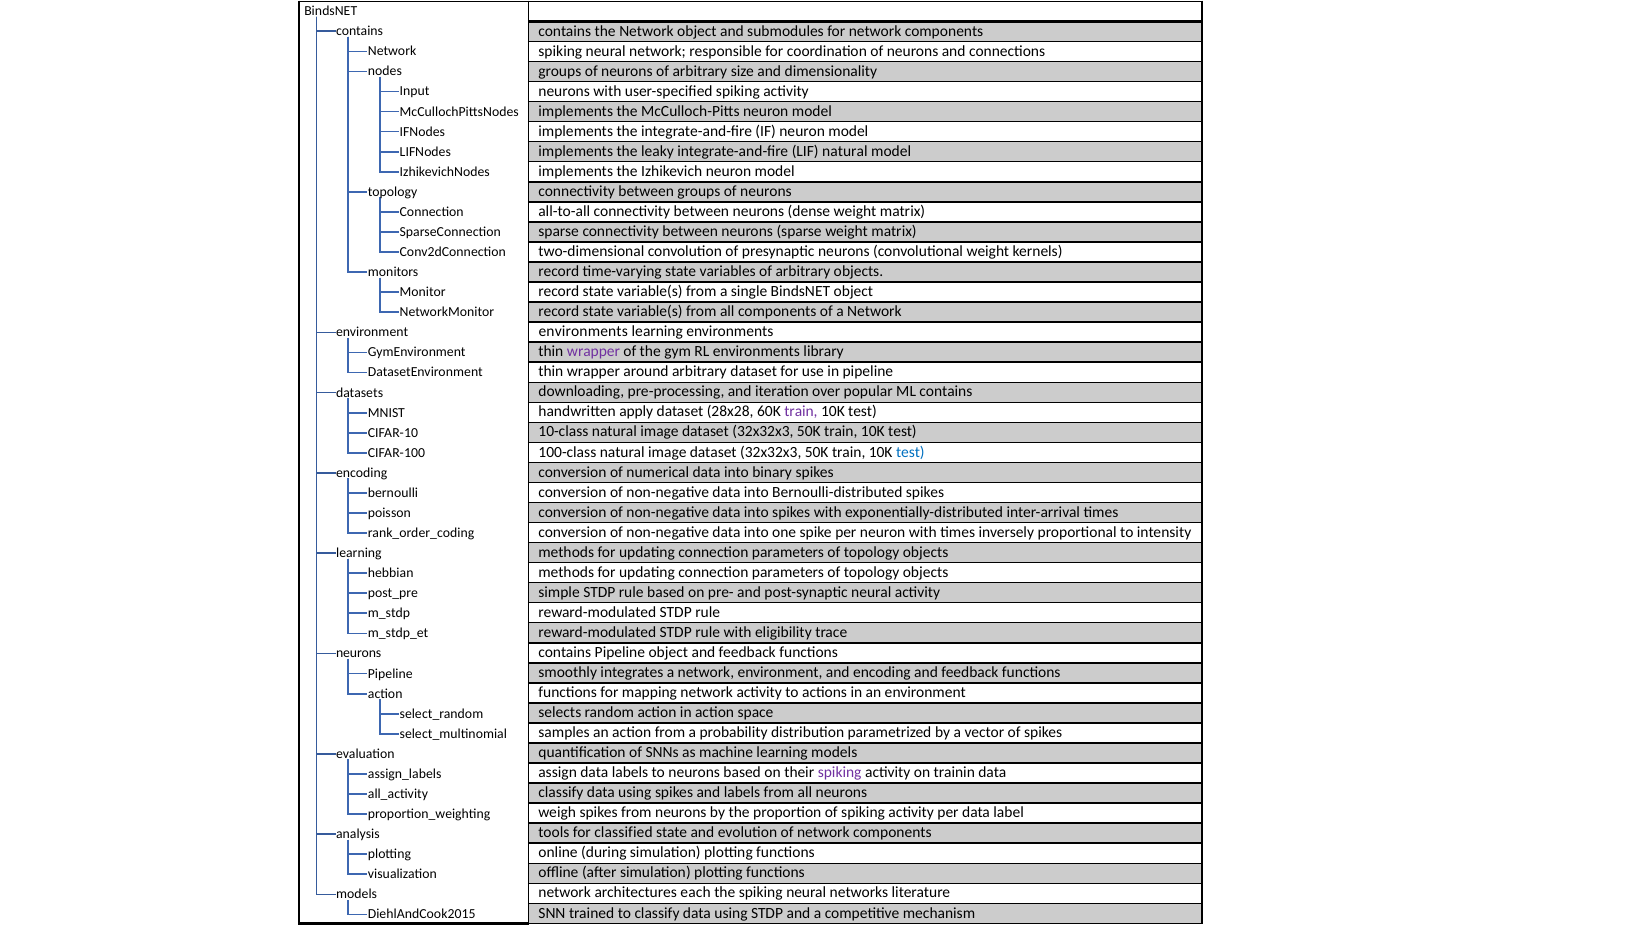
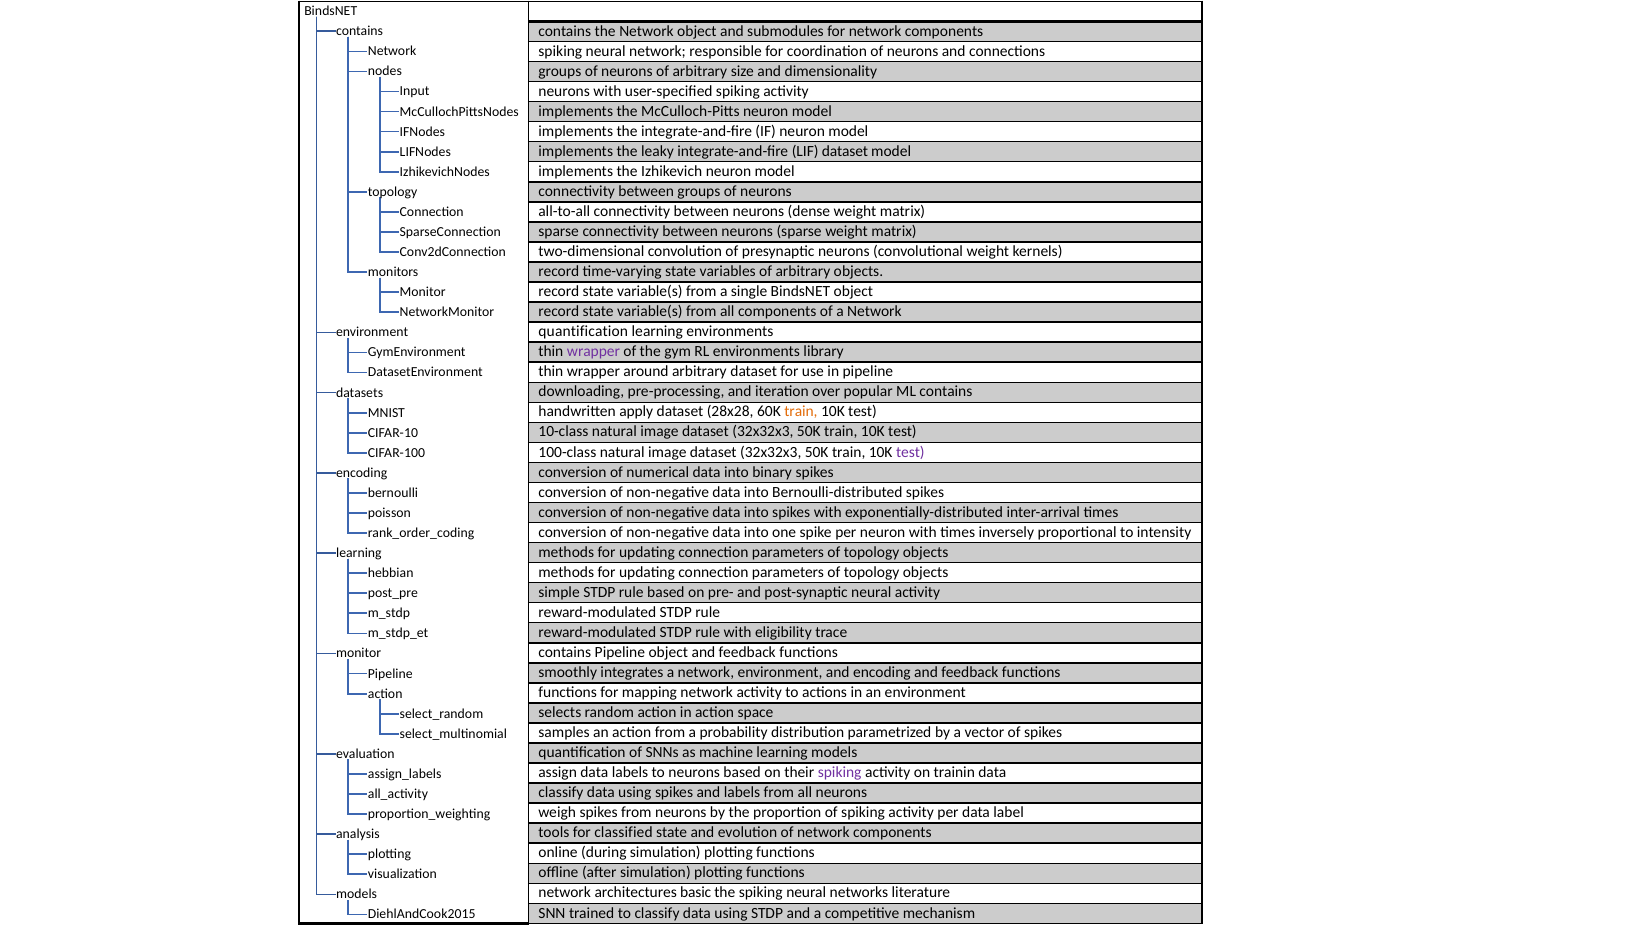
LIF natural: natural -> dataset (845, 151)
environments: environments -> quantification (583, 332)
train colour: purple -> orange (801, 412)
test colour: blue -> purple (910, 452)
neurons: neurons -> monitor (359, 654)
each: each -> basic (696, 893)
